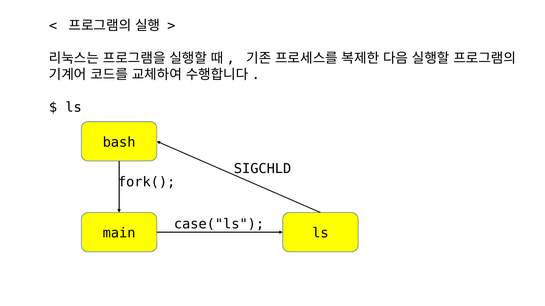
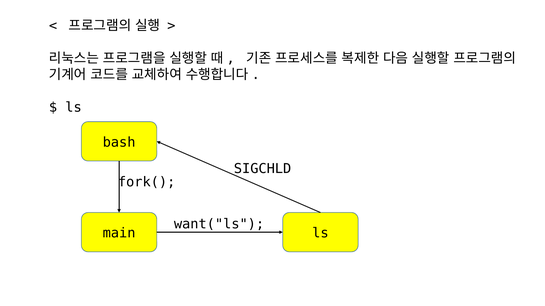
case("ls: case("ls -> want("ls (219, 224)
